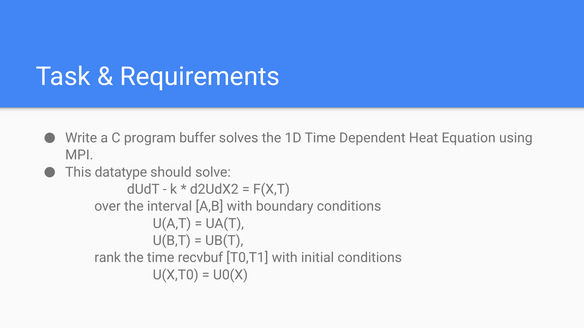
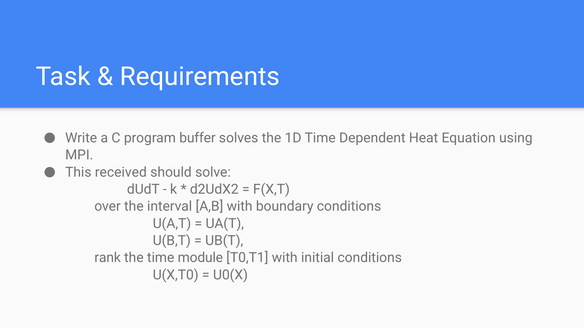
datatype: datatype -> received (121, 172)
recvbuf: recvbuf -> module (200, 258)
